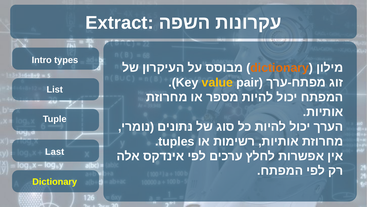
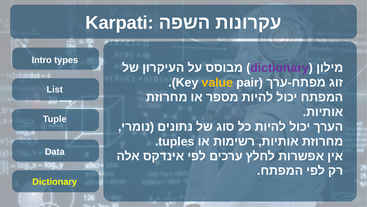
Extract: Extract -> Karpati (120, 23)
dictionary colour: orange -> purple (280, 68)
Last: Last -> Data (55, 151)
